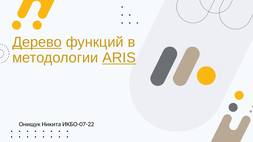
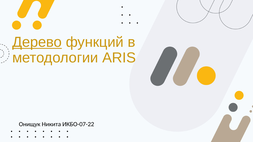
ARIS underline: present -> none (119, 58)
